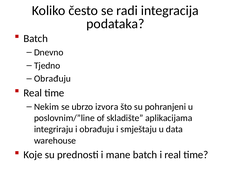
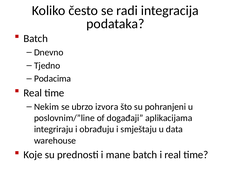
Obrađuju: Obrađuju -> Podacima (53, 79)
skladište: skladište -> događaji (125, 118)
